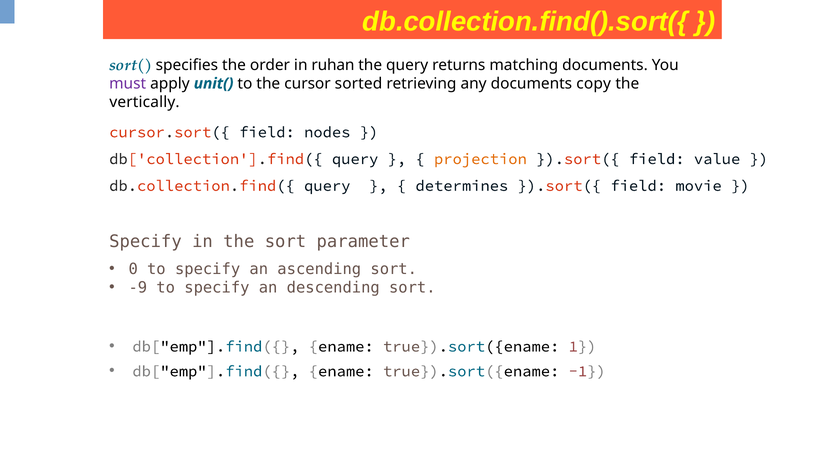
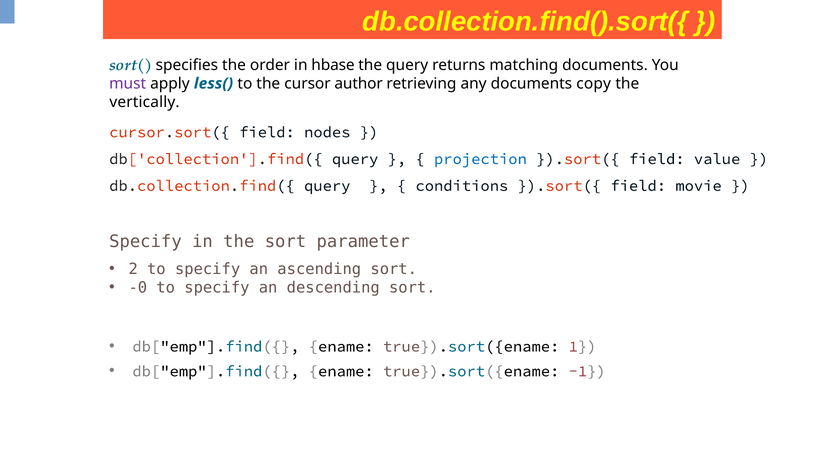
ruhan: ruhan -> hbase (333, 65)
unit(: unit( -> less( (213, 84)
sorted: sorted -> author (359, 84)
projection colour: orange -> blue (480, 159)
determines: determines -> conditions (462, 186)
0: 0 -> 2 (133, 269)
-9: -9 -> -0 (138, 288)
